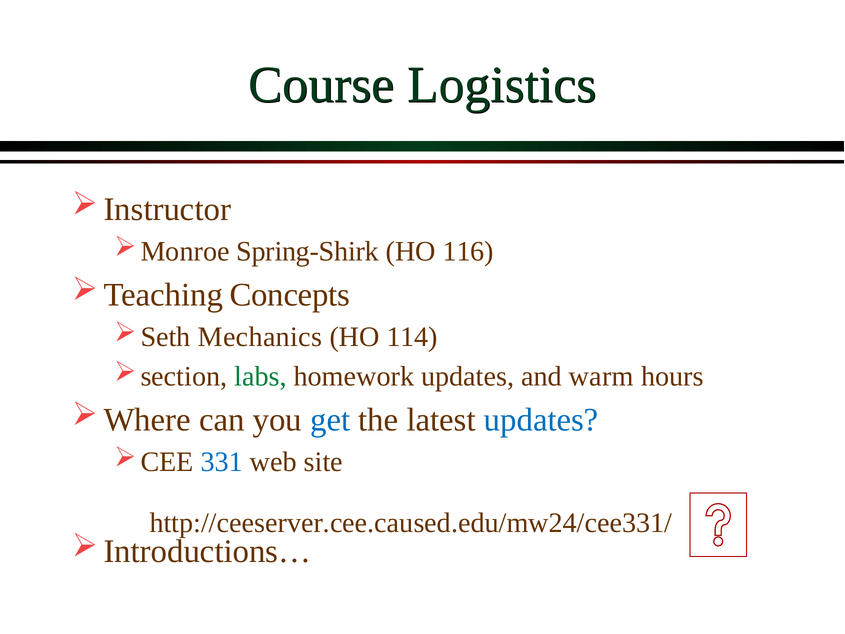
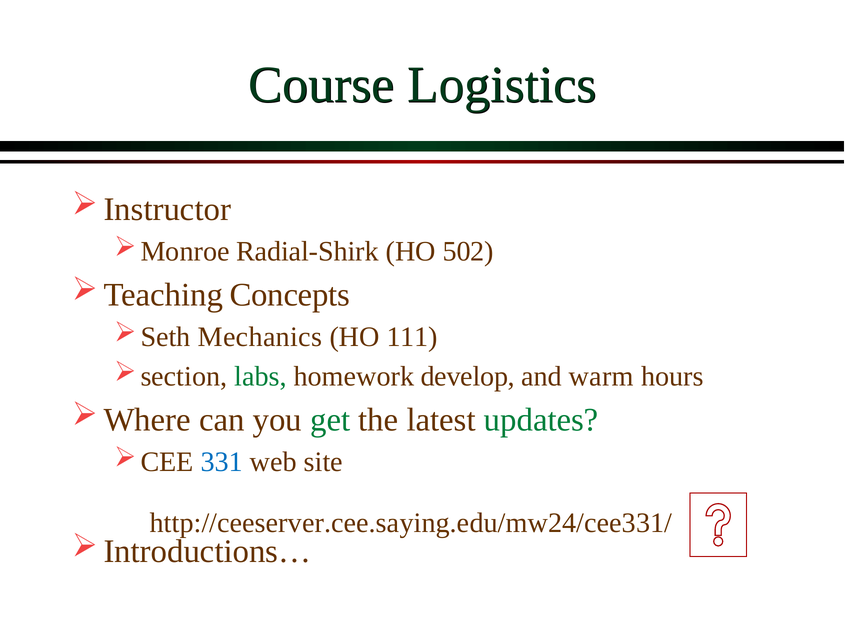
Spring-Shirk: Spring-Shirk -> Radial-Shirk (307, 251)
116: 116 -> 502 (468, 251)
114: 114 -> 111 (412, 337)
homework updates: updates -> develop (468, 376)
get colour: blue -> green (330, 420)
updates colour: blue -> green (541, 420)
http://ceeserver.cee.caused.edu/mw24/cee331/: http://ceeserver.cee.caused.edu/mw24/cee331/ -> http://ceeserver.cee.saying.edu/mw24/cee331/ (411, 523)
